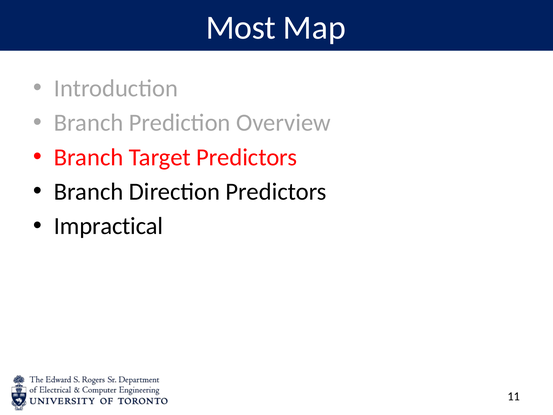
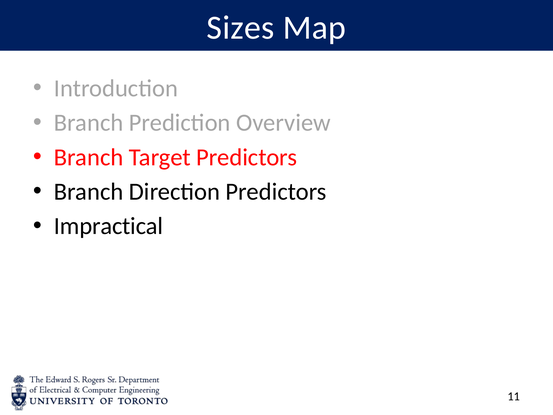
Most: Most -> Sizes (241, 28)
